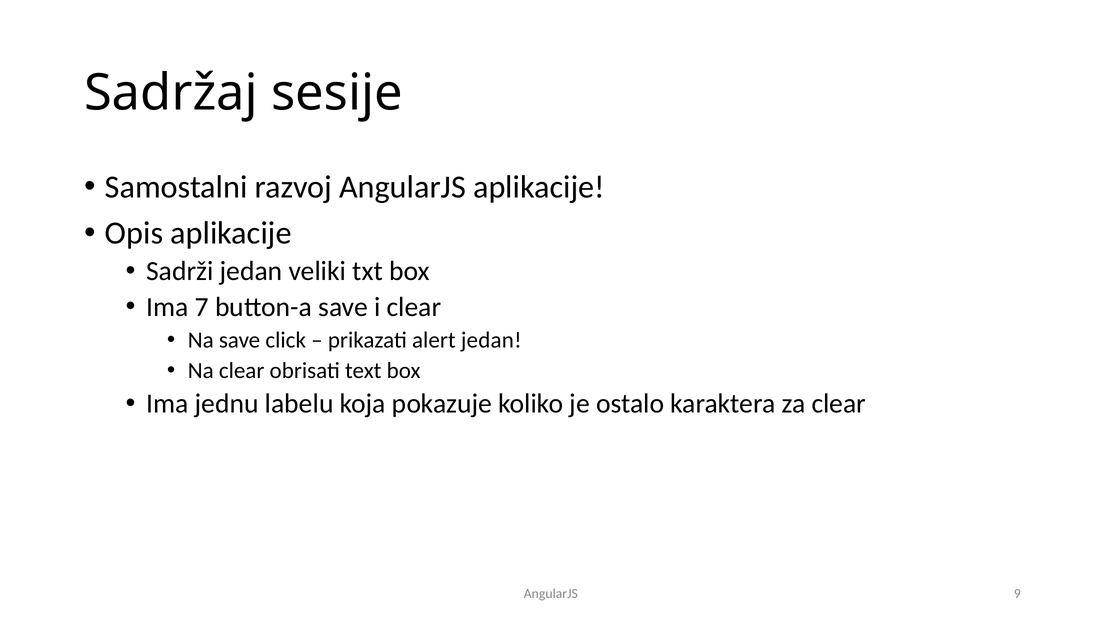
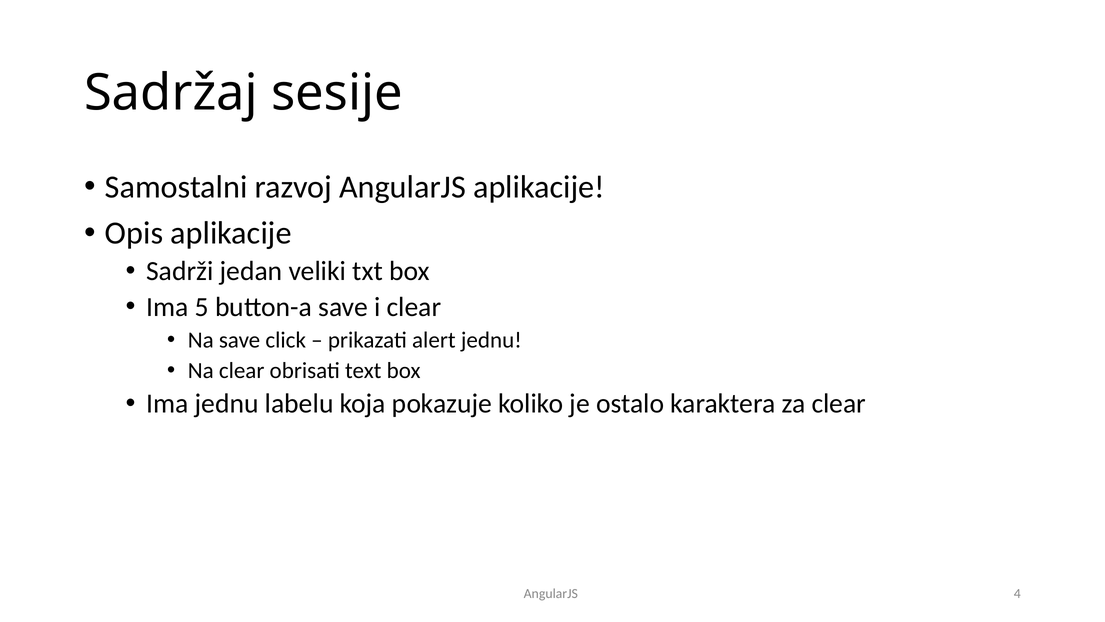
7: 7 -> 5 (202, 307)
alert jedan: jedan -> jednu (491, 340)
9: 9 -> 4 (1017, 593)
